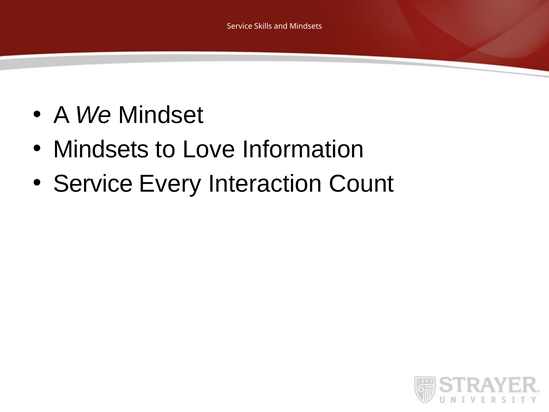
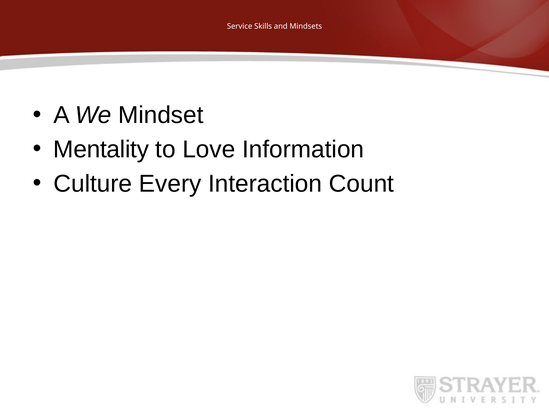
Mindsets: Mindsets -> Mentality (101, 149)
Service: Service -> Culture (93, 184)
